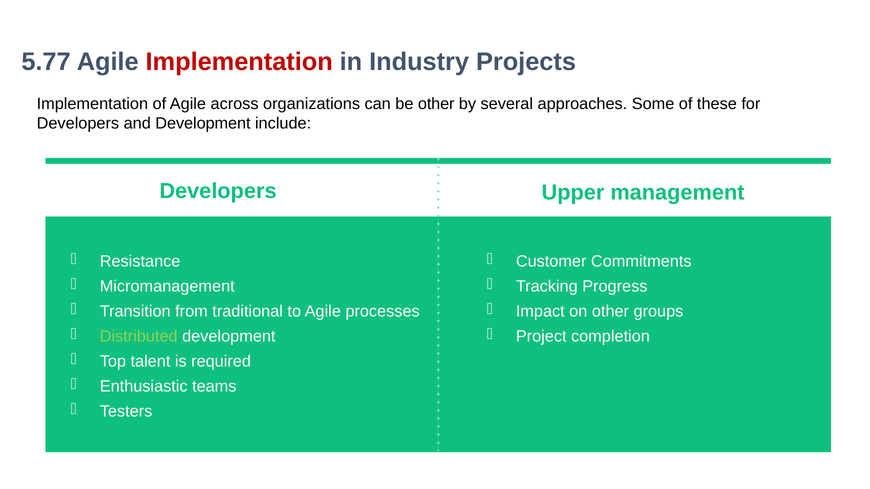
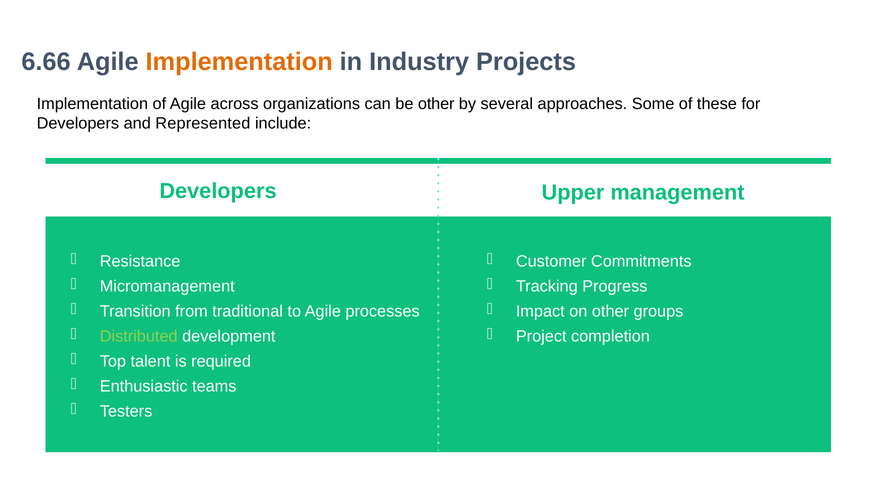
5.77: 5.77 -> 6.66 (46, 62)
Implementation colour: red -> orange (239, 62)
and Development: Development -> Represented (203, 124)
